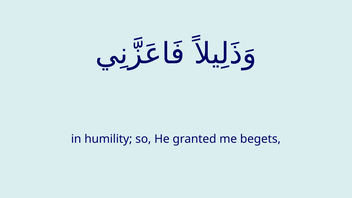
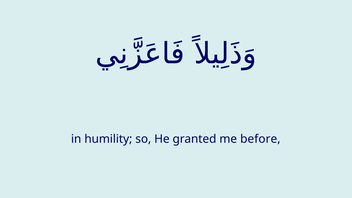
begets: begets -> before (260, 139)
